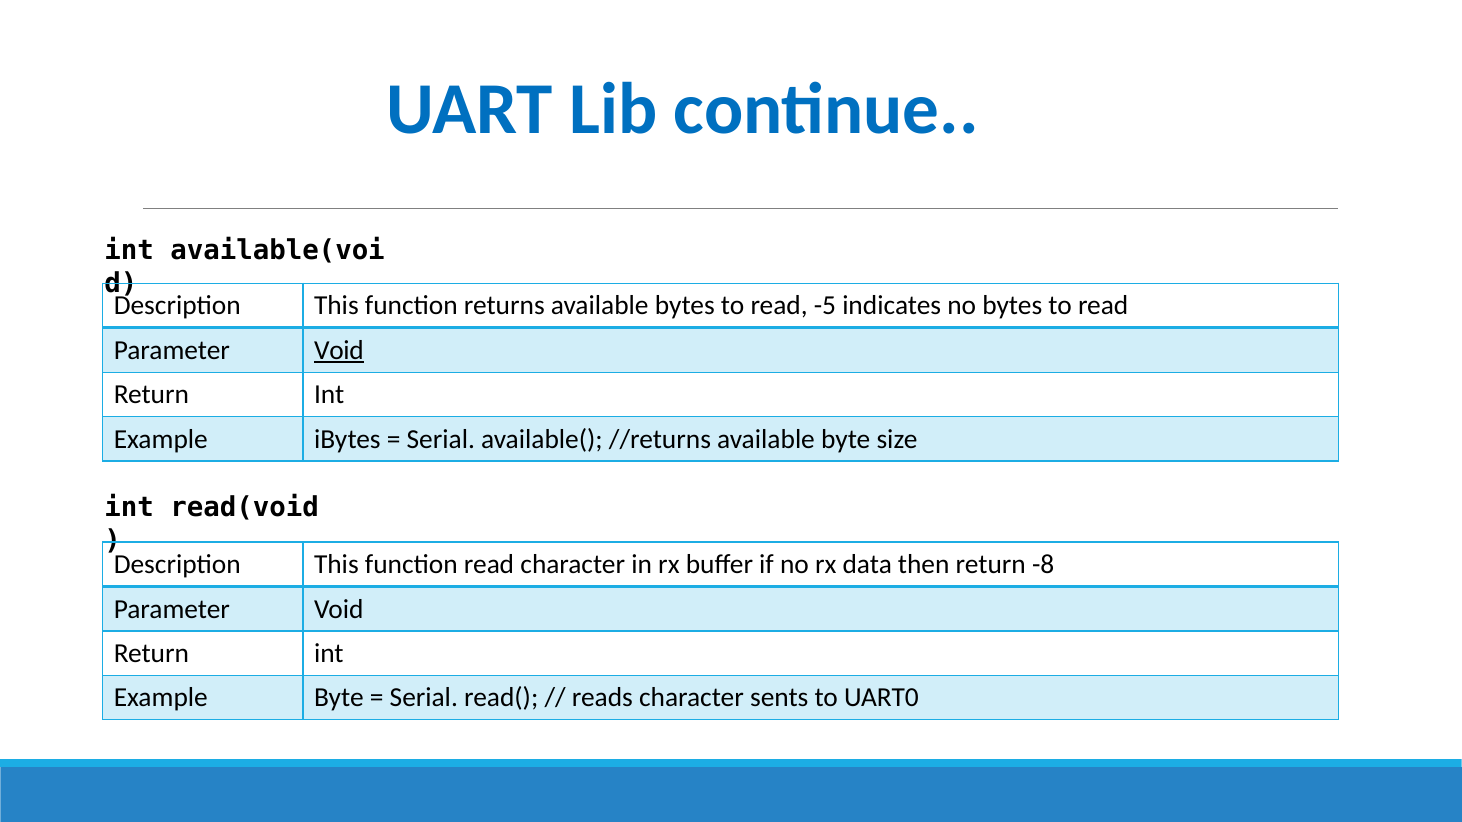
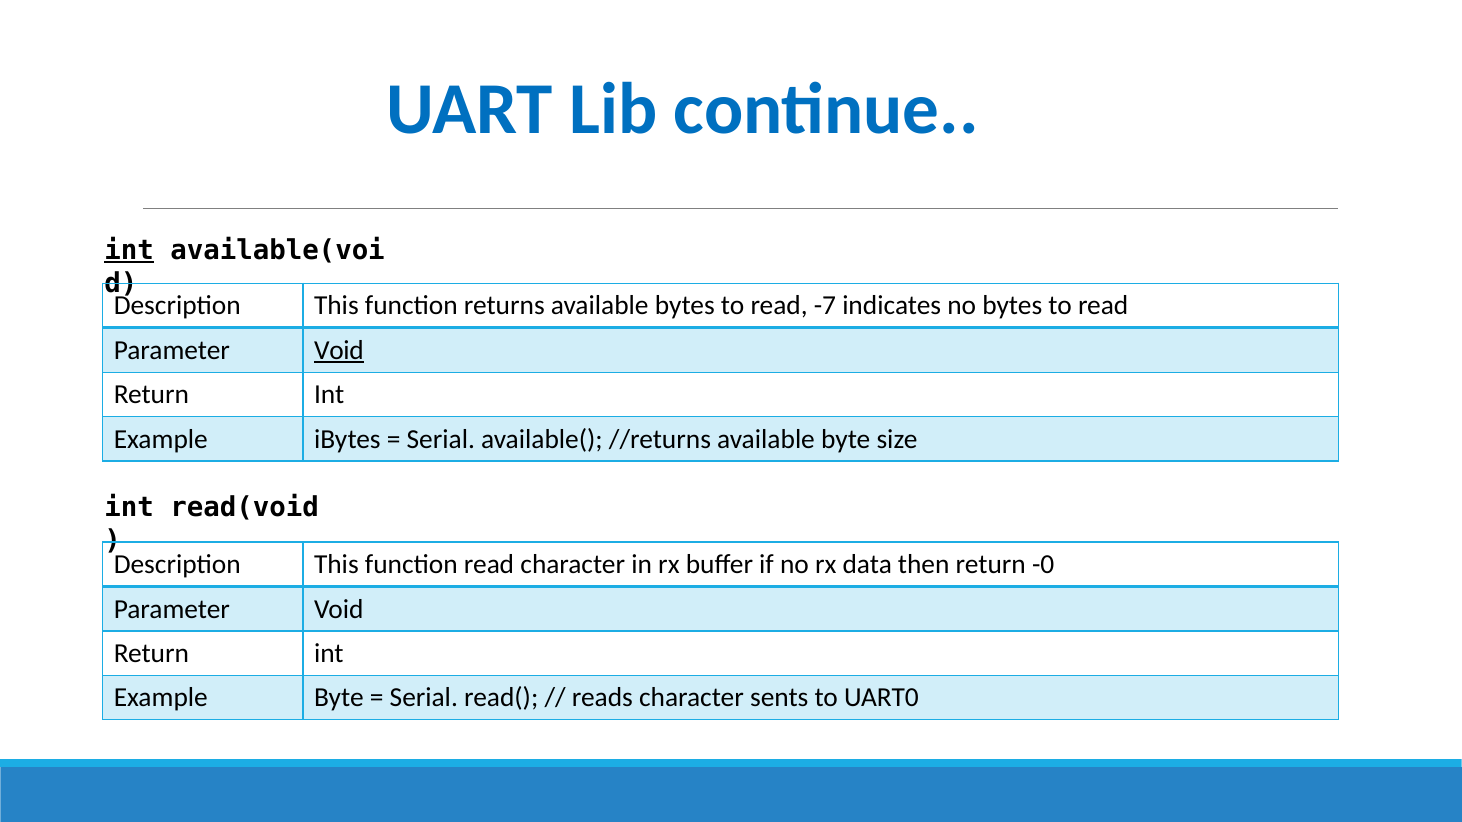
int underline: none -> present (129, 251)
-5: -5 -> -7 (825, 306)
-8: -8 -> -0 (1043, 565)
